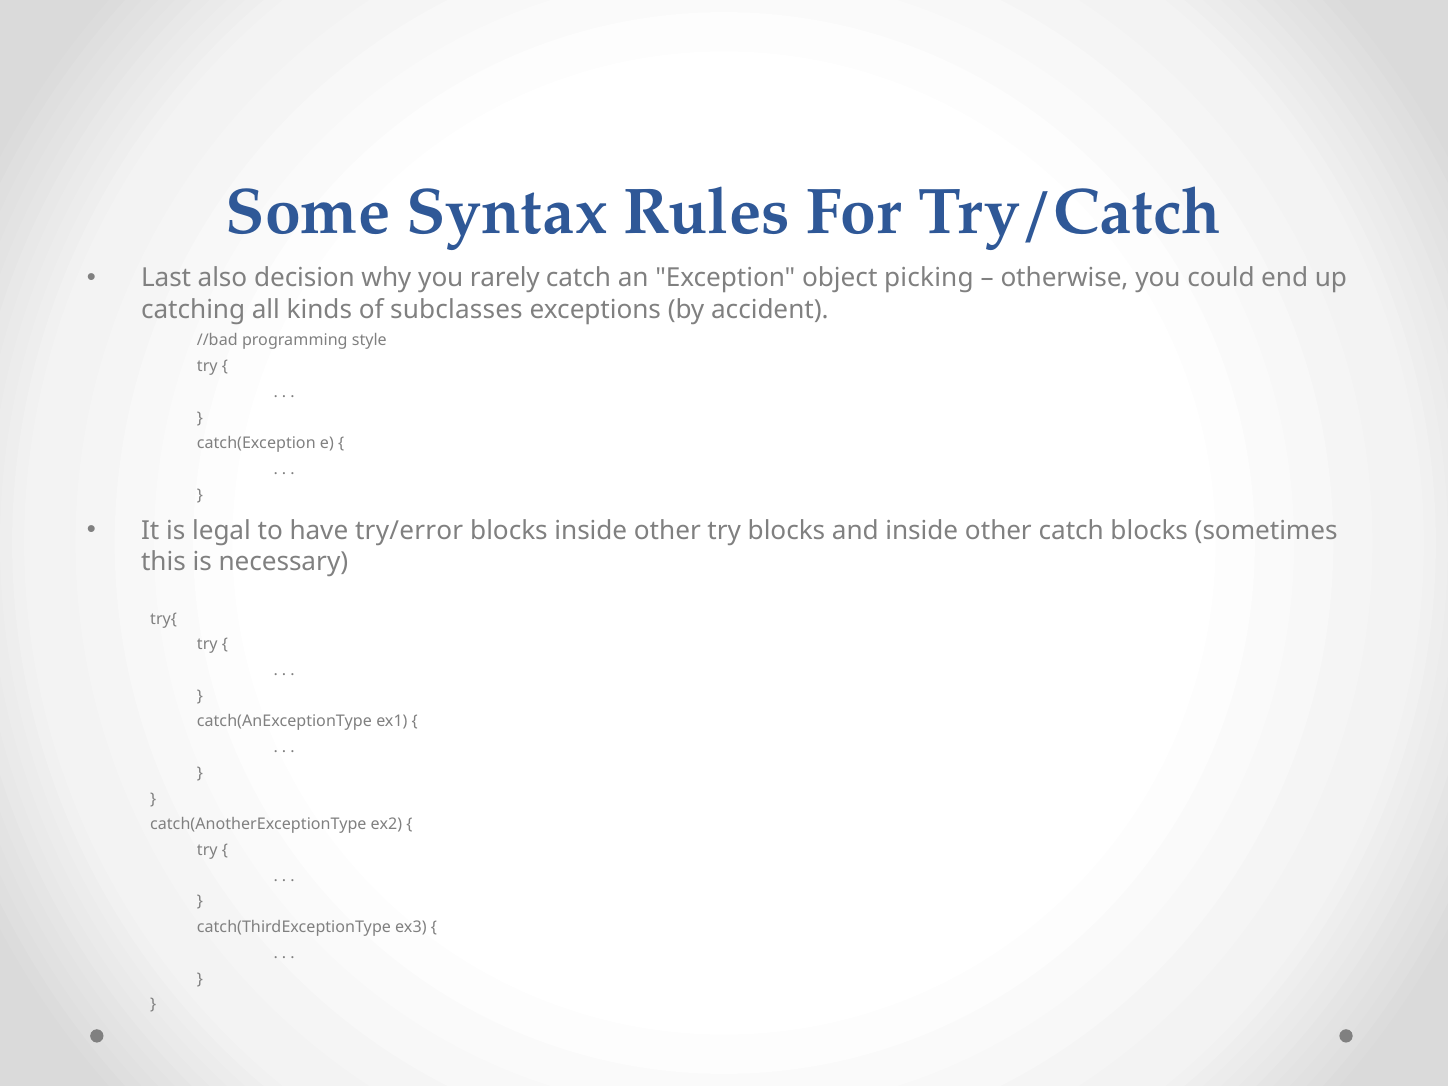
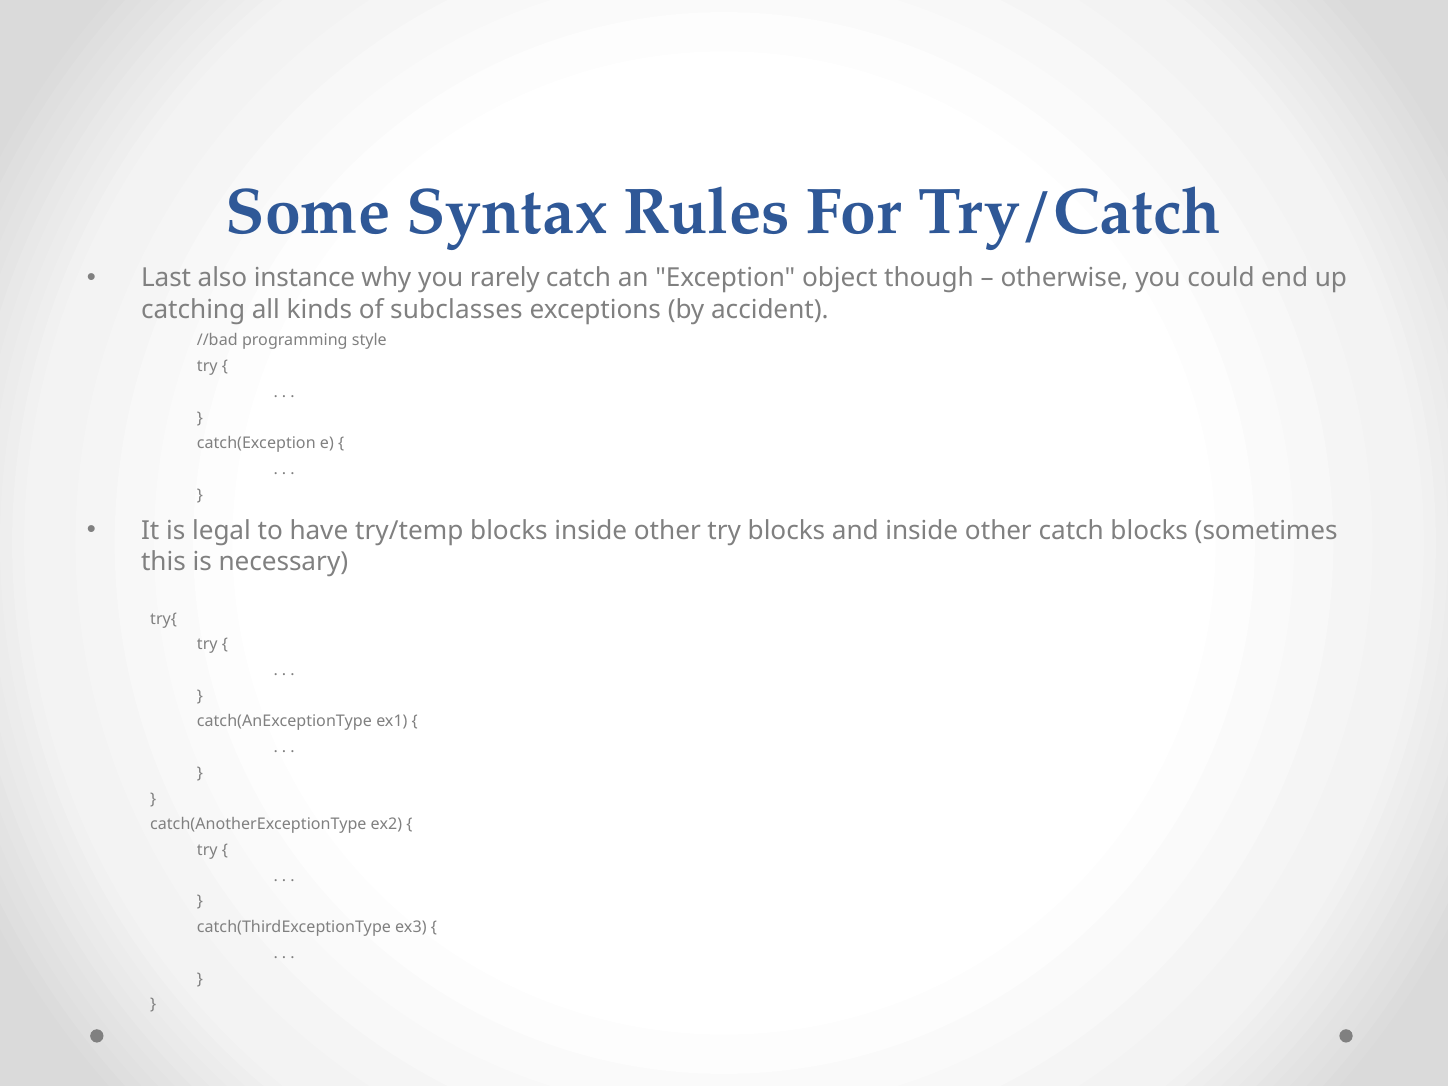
decision: decision -> instance (305, 278)
picking: picking -> though (929, 278)
try/error: try/error -> try/temp (409, 531)
